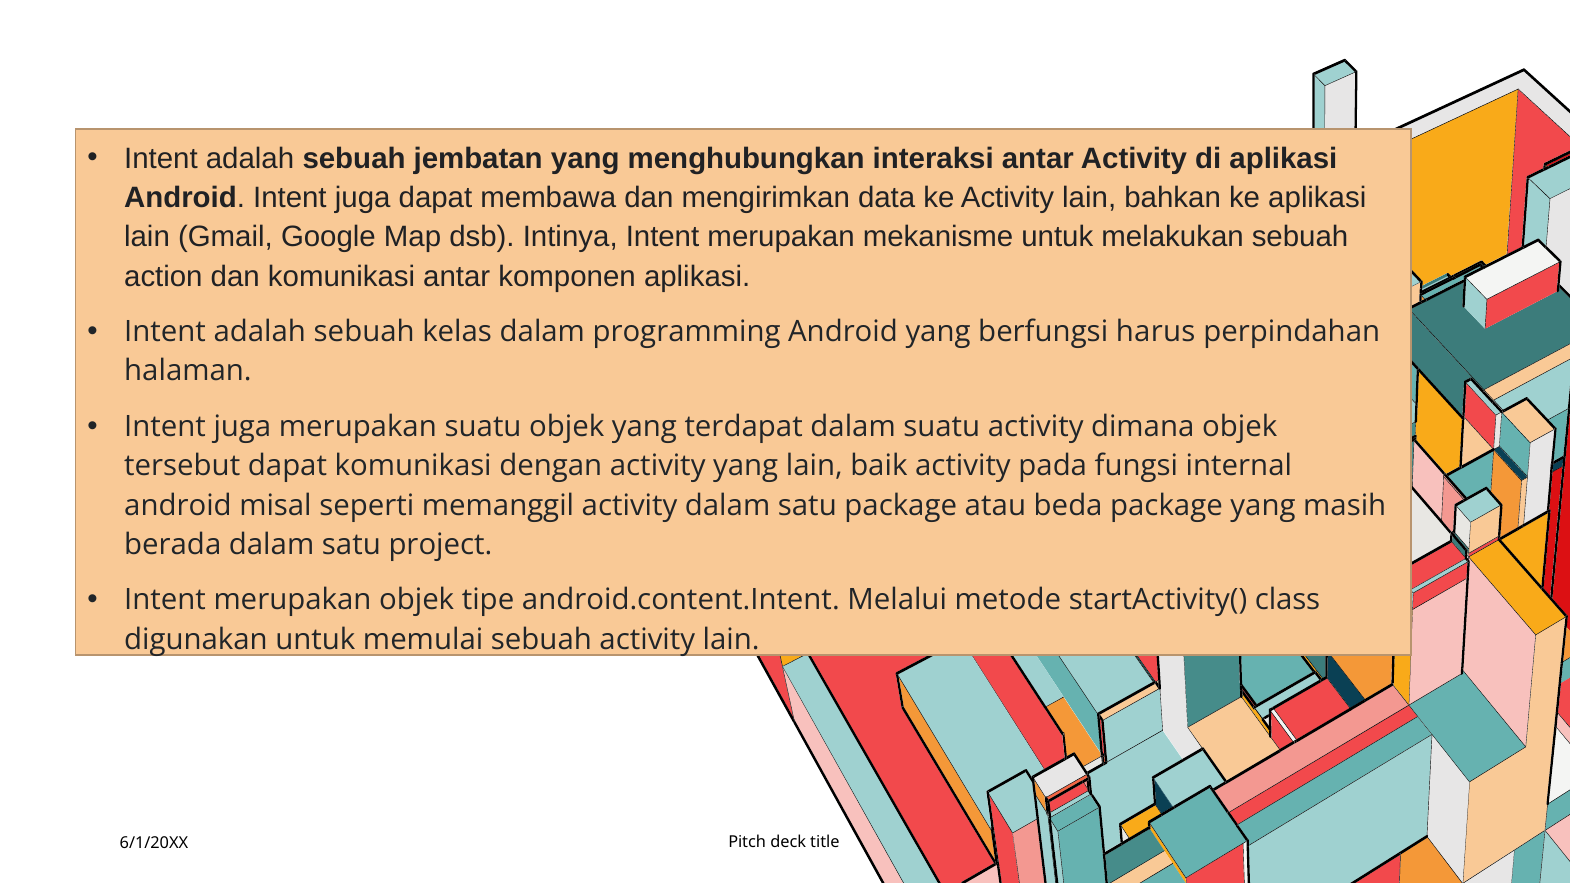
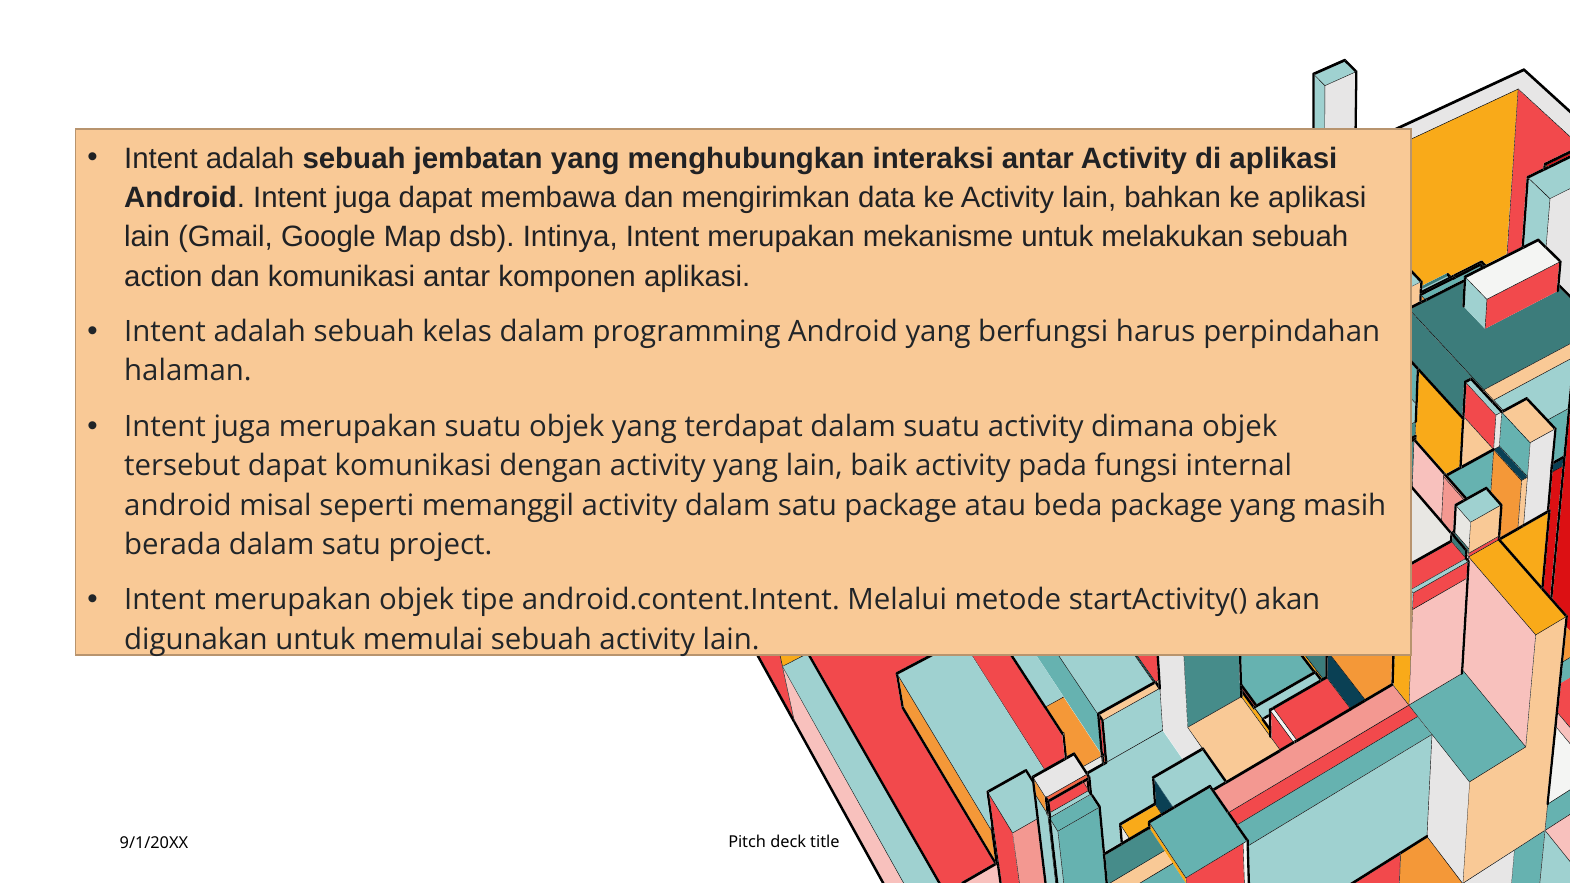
class: class -> akan (1288, 600)
6/1/20XX: 6/1/20XX -> 9/1/20XX (154, 843)
